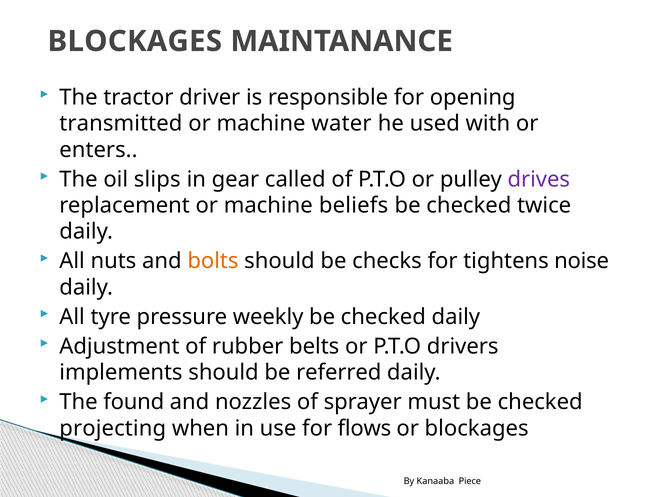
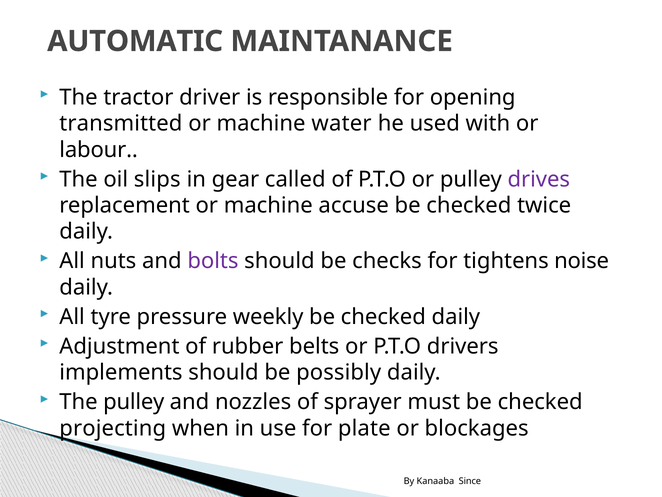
BLOCKAGES: BLOCKAGES -> AUTOMATIC (135, 41)
enters: enters -> labour (99, 150)
beliefs: beliefs -> accuse (354, 205)
bolts colour: orange -> purple (213, 261)
referred: referred -> possibly (339, 372)
The found: found -> pulley (134, 402)
flows: flows -> plate (364, 428)
Piece: Piece -> Since (470, 481)
